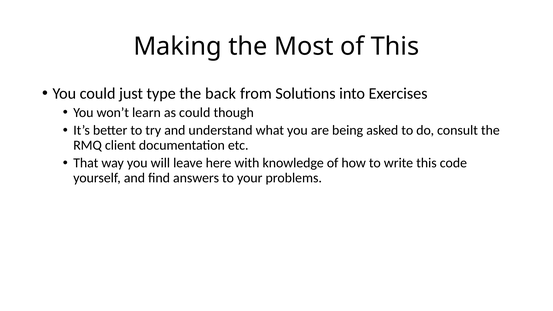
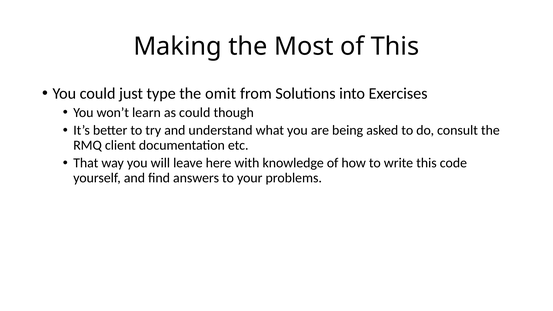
back: back -> omit (221, 93)
